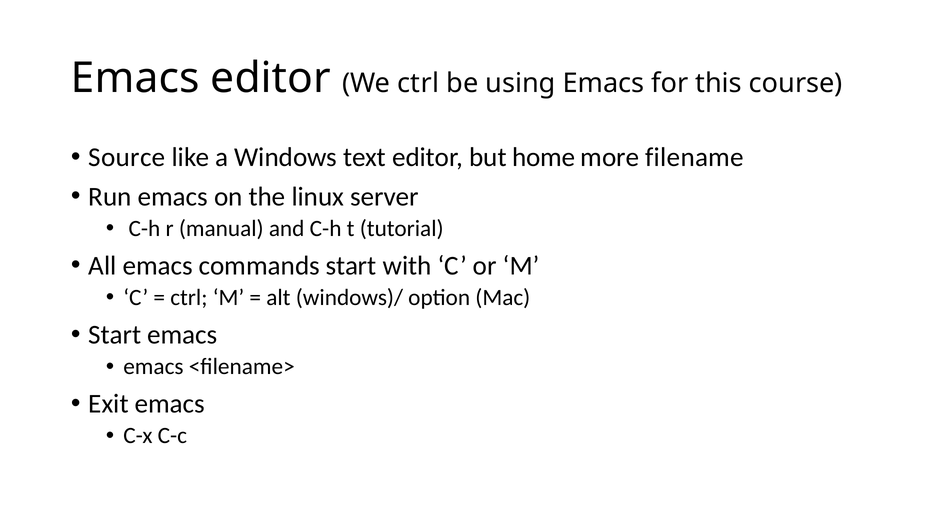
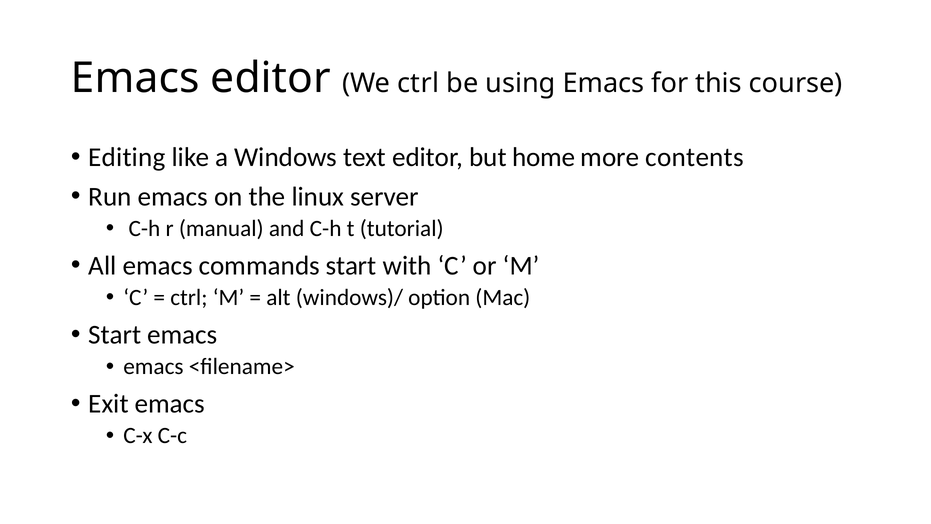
Source: Source -> Editing (127, 157)
filename: filename -> contents (695, 157)
